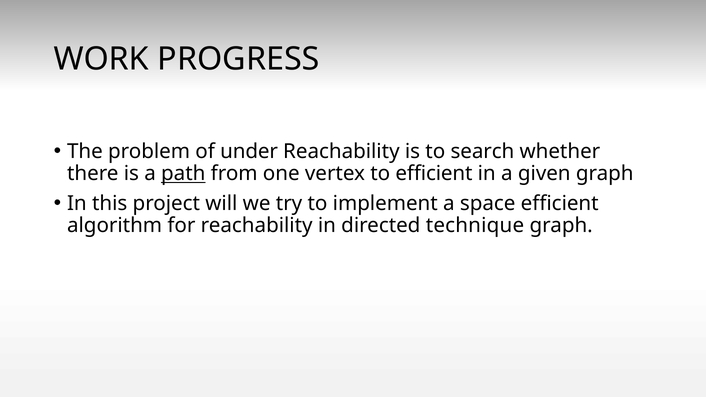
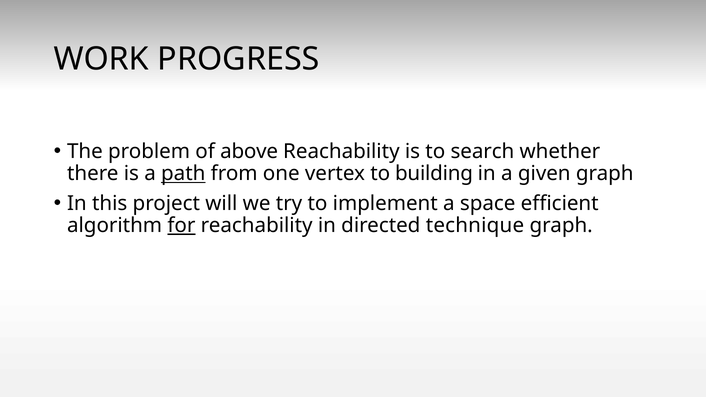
under: under -> above (249, 151)
to efficient: efficient -> building (434, 174)
for underline: none -> present (181, 226)
